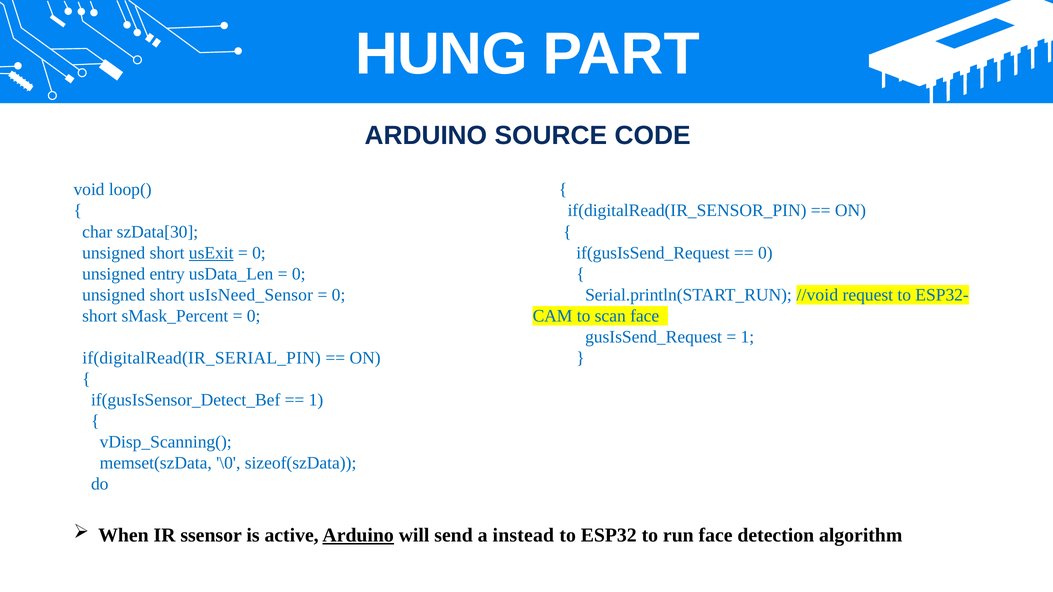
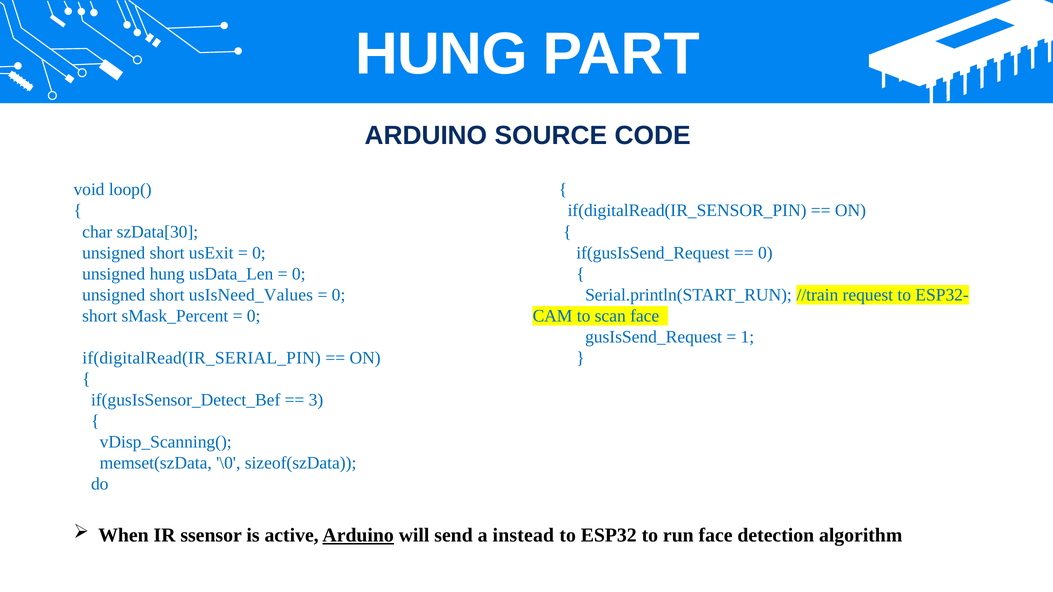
usExit underline: present -> none (211, 253)
unsigned entry: entry -> hung (167, 274)
usIsNeed_Sensor: usIsNeed_Sensor -> usIsNeed_Values (251, 295)
//void: //void -> //train (817, 295)
1: 1 -> 3 (316, 400)
